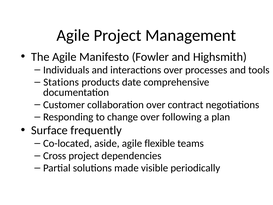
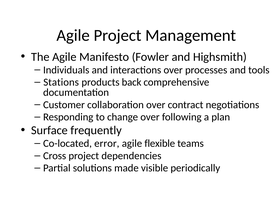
date: date -> back (132, 82)
aside: aside -> error (107, 143)
